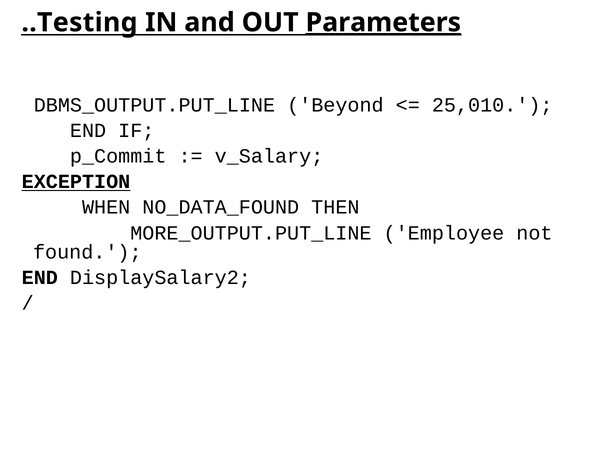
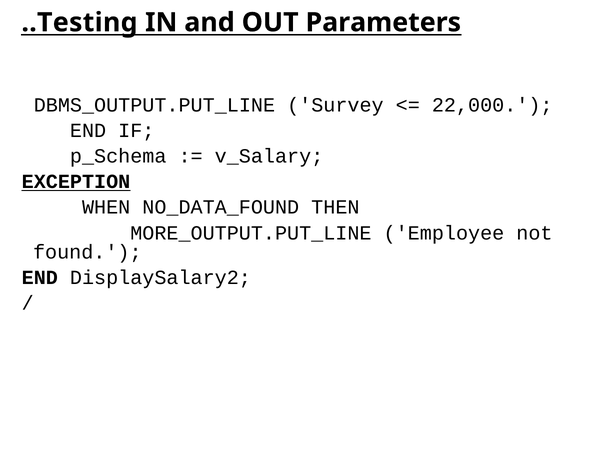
Parameters underline: present -> none (383, 22)
Beyond: Beyond -> Survey (335, 105)
25,010: 25,010 -> 22,000 (492, 105)
p_Commit: p_Commit -> p_Schema (118, 156)
